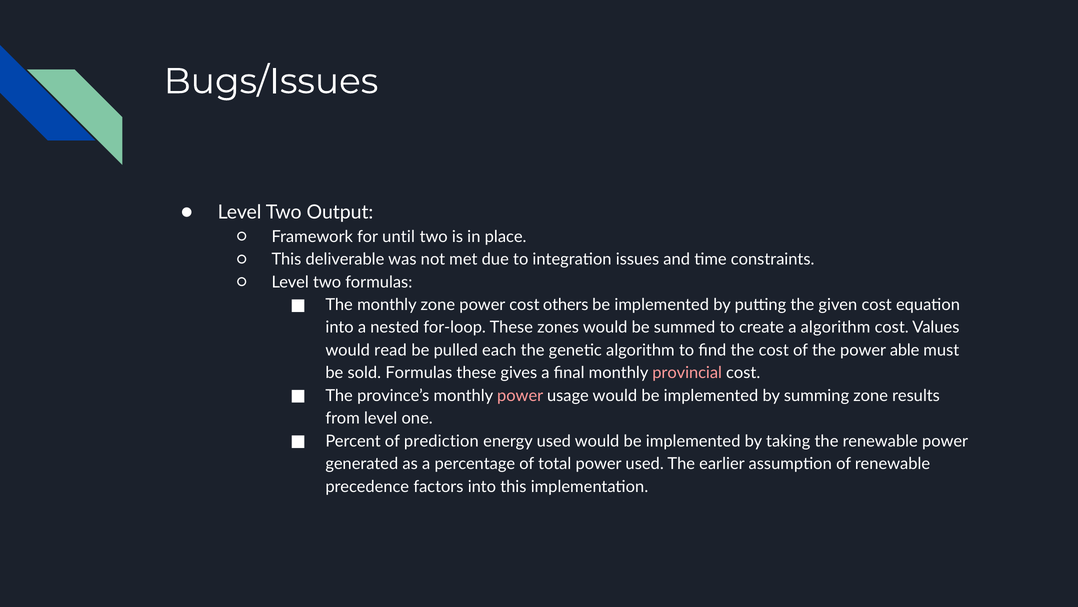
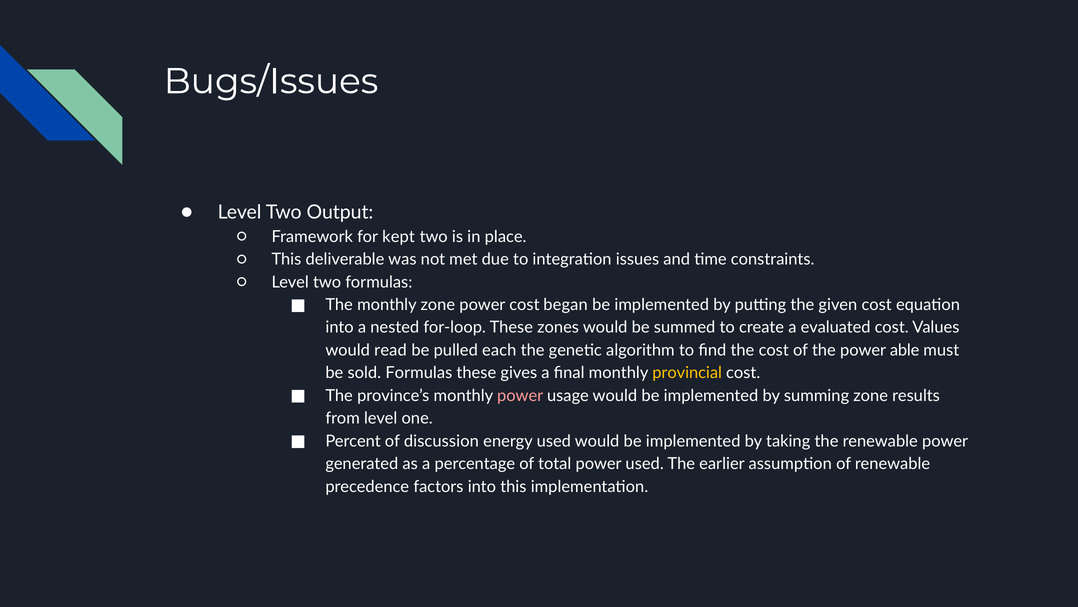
until: until -> kept (399, 236)
others: others -> began (566, 305)
a algorithm: algorithm -> evaluated (836, 327)
provincial colour: pink -> yellow (687, 373)
prediction: prediction -> discussion (441, 441)
